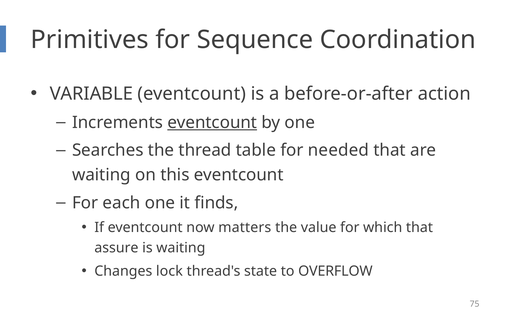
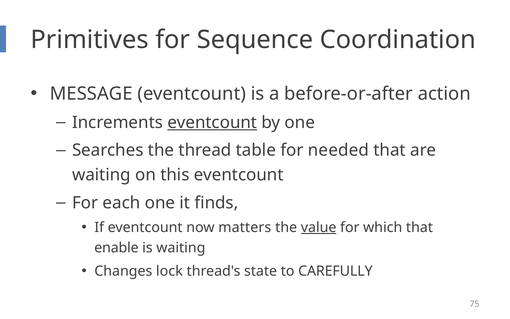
VARIABLE: VARIABLE -> MESSAGE (91, 94)
value underline: none -> present (319, 227)
assure: assure -> enable (116, 248)
OVERFLOW: OVERFLOW -> CAREFULLY (335, 271)
